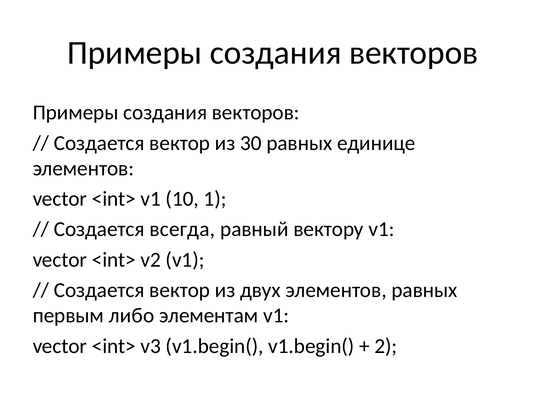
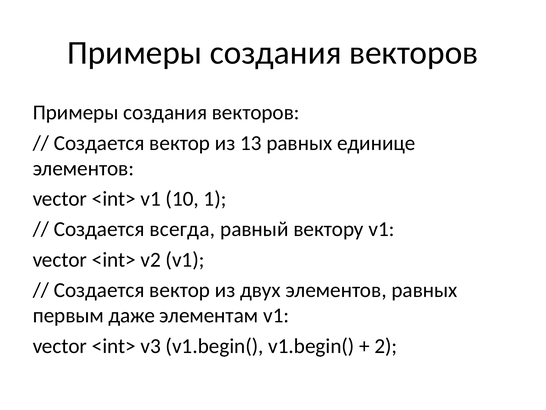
30: 30 -> 13 (251, 143)
либо: либо -> даже (132, 315)
